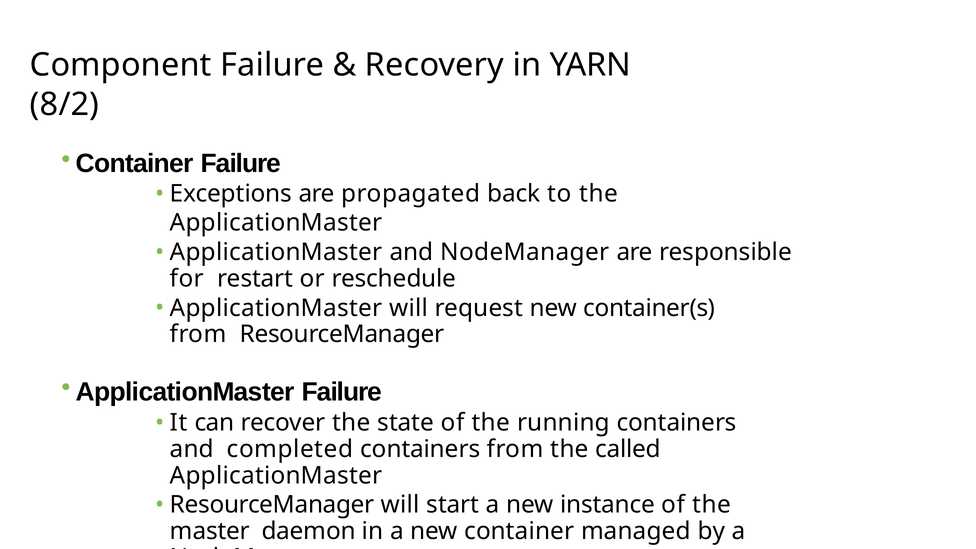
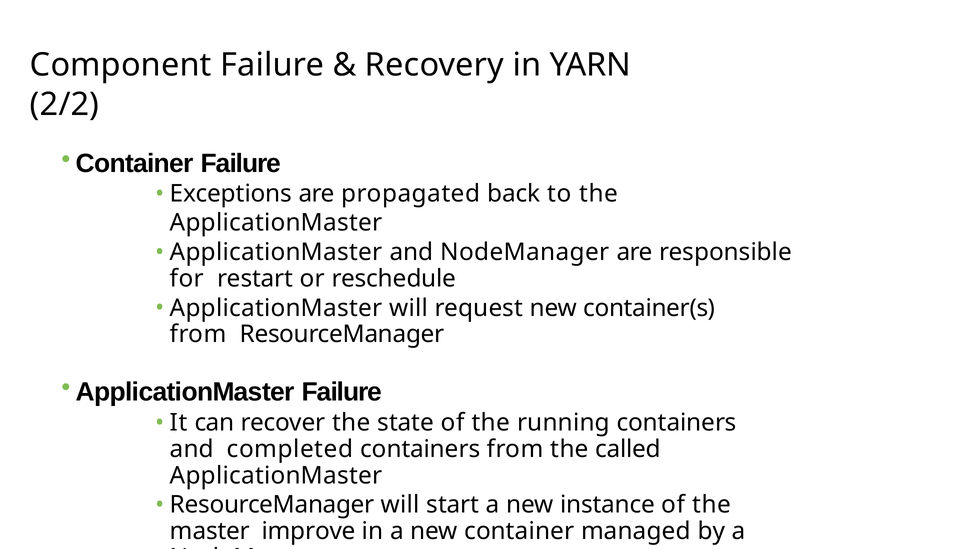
8/2: 8/2 -> 2/2 (65, 104)
daemon: daemon -> improve (309, 531)
